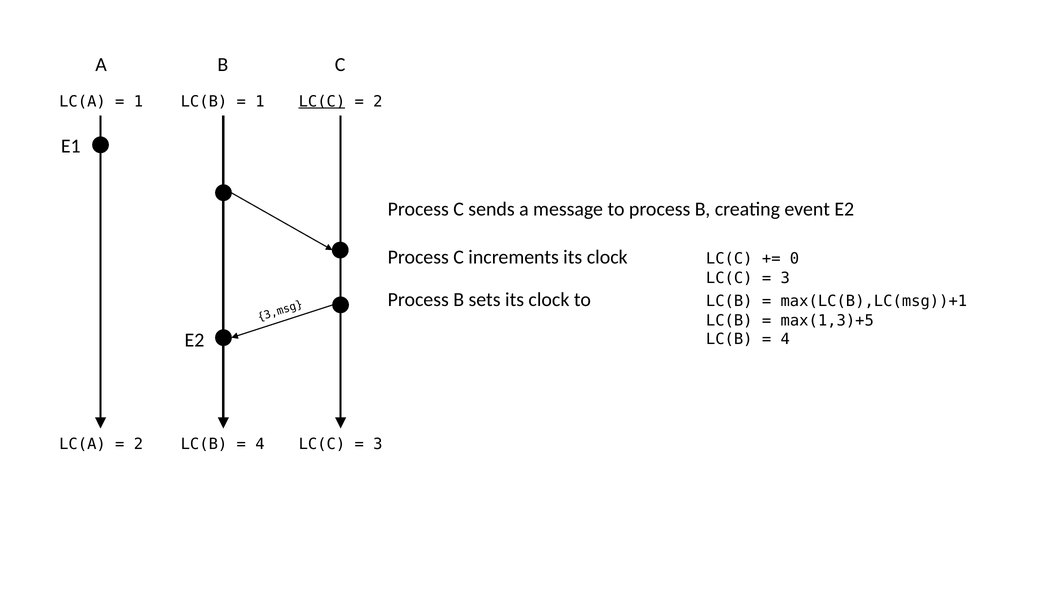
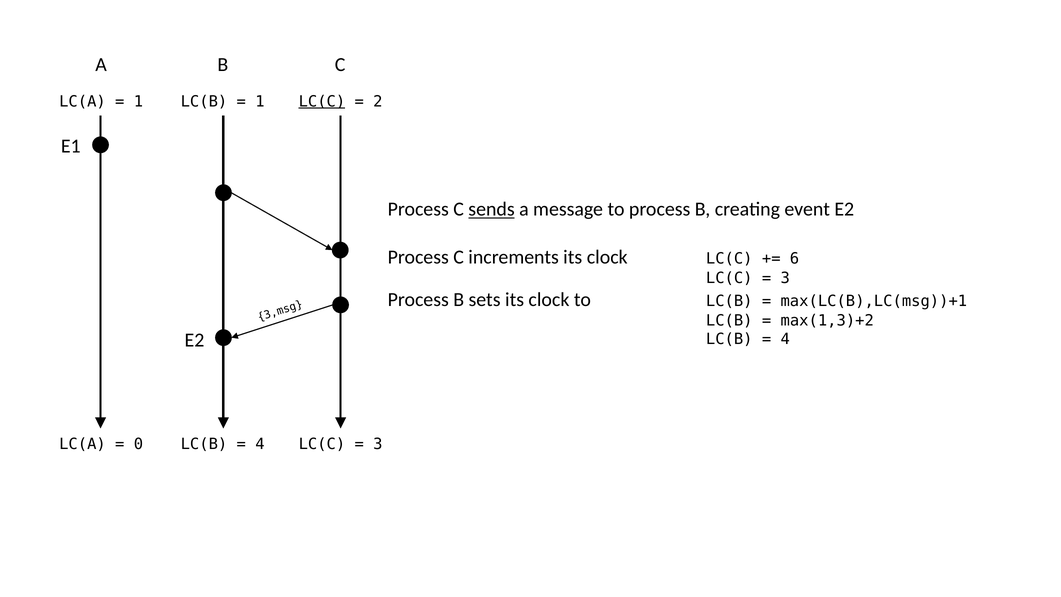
sends underline: none -> present (492, 209)
0: 0 -> 6 (795, 259)
max(1,3)+5: max(1,3)+5 -> max(1,3)+2 (827, 320)
2: 2 -> 0 (138, 444)
